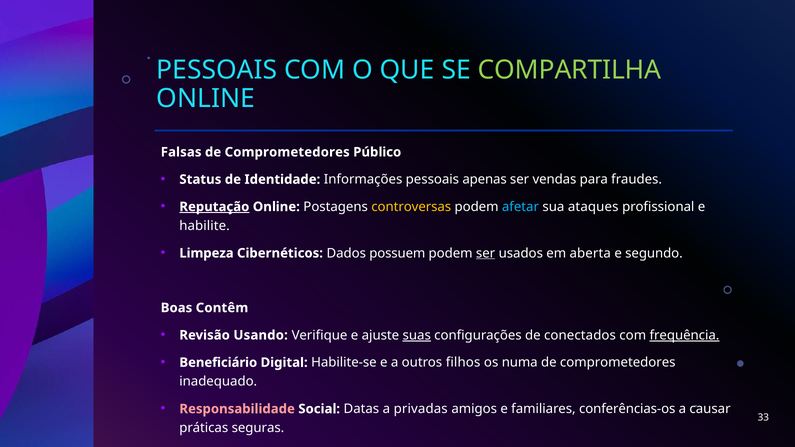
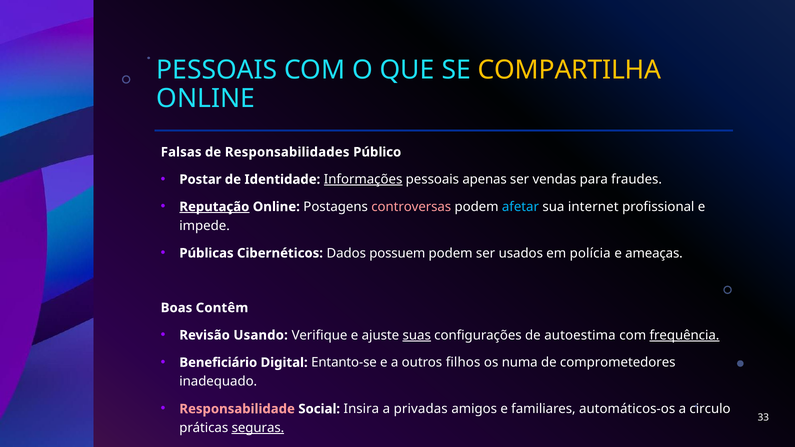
COMPARTILHA colour: light green -> yellow (569, 70)
Comprometedores: Comprometedores -> Responsabilidades (287, 152)
Status: Status -> Postar (200, 180)
Informações underline: none -> present (363, 180)
controversas colour: yellow -> pink (411, 207)
ataques: ataques -> internet (593, 207)
habilite: habilite -> impede (205, 226)
Limpeza: Limpeza -> Públicas (206, 253)
ser underline: present -> none (486, 253)
aberta: aberta -> polícia (590, 253)
segundo: segundo -> ameaças (654, 253)
conectados: conectados -> autoestima (580, 335)
Habilite-se: Habilite-se -> Entanto-se (344, 363)
Datas: Datas -> Insira (361, 409)
conferências-os: conferências-os -> automáticos-os (627, 409)
causar: causar -> circulo (710, 409)
seguras underline: none -> present (258, 428)
